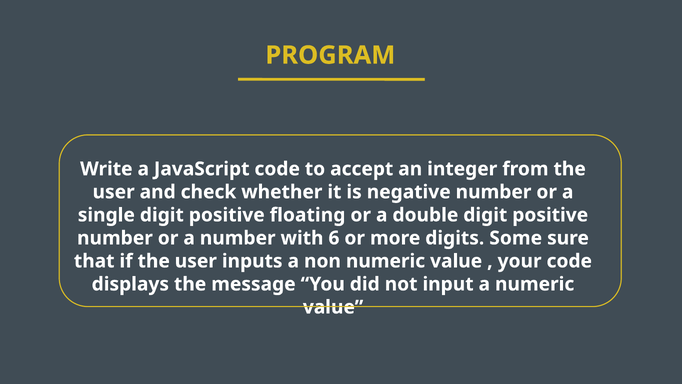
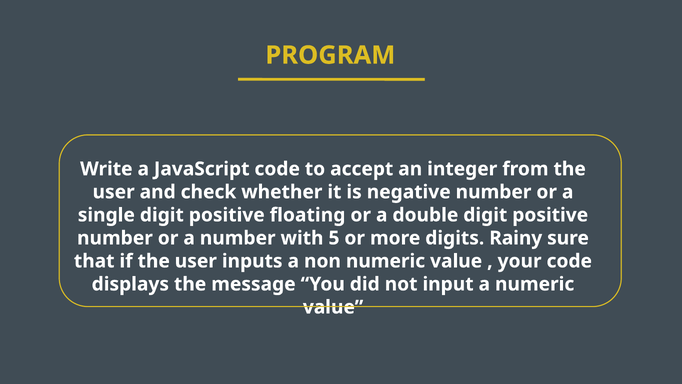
6: 6 -> 5 (334, 238)
Some: Some -> Rainy (516, 238)
